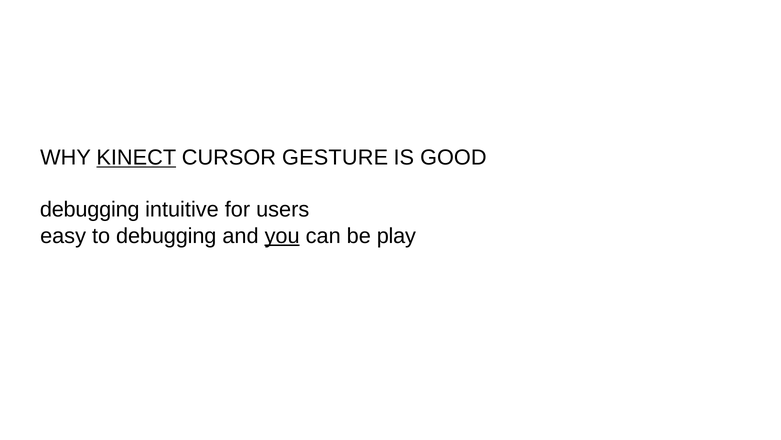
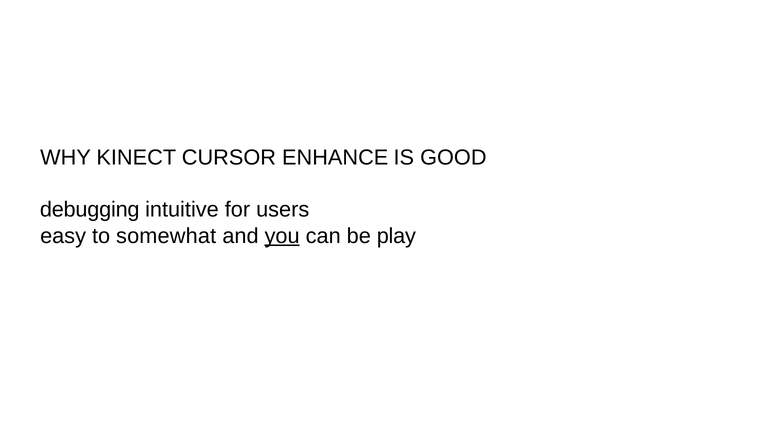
KINECT underline: present -> none (136, 157)
GESTURE: GESTURE -> ENHANCE (335, 157)
to debugging: debugging -> somewhat (166, 236)
